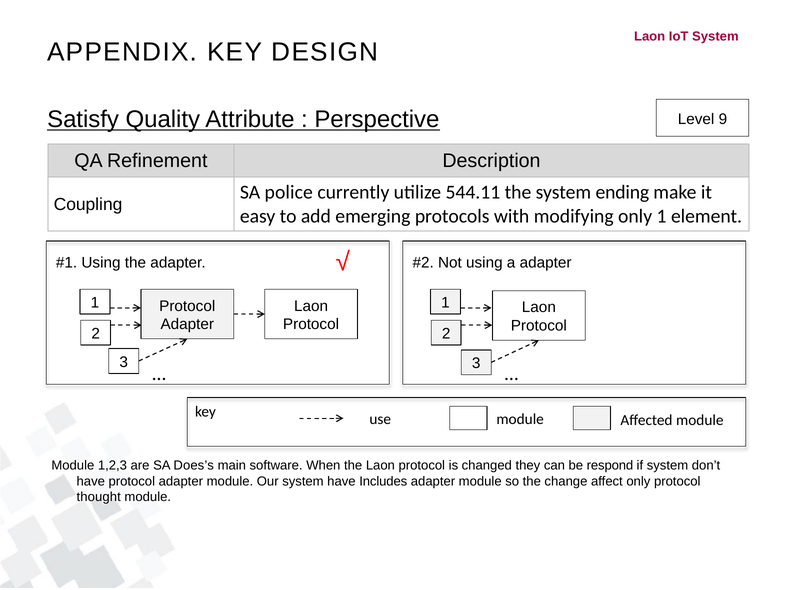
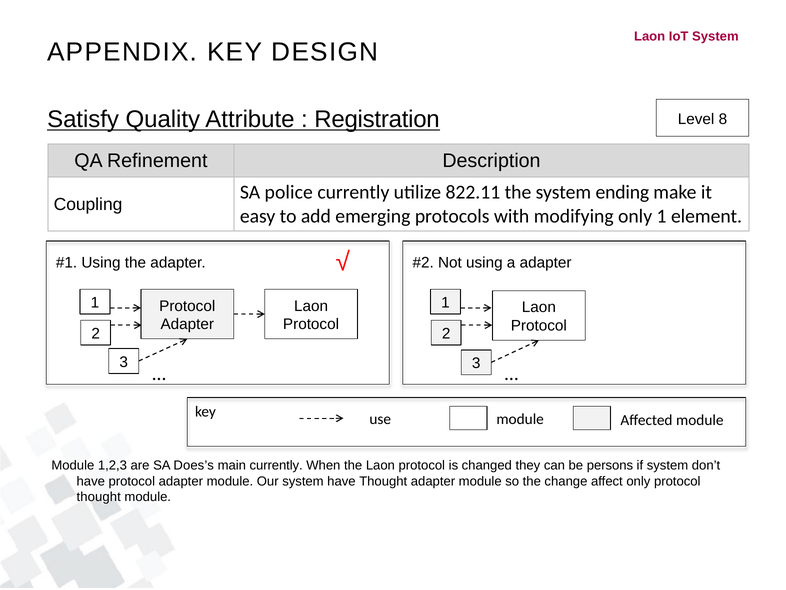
Perspective: Perspective -> Registration (377, 119)
9: 9 -> 8 (723, 119)
544.11: 544.11 -> 822.11 (473, 192)
main software: software -> currently (276, 465)
respond: respond -> persons (610, 465)
have Includes: Includes -> Thought (383, 481)
